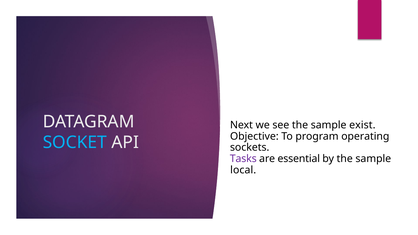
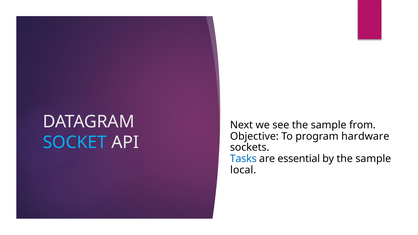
exist: exist -> from (362, 125)
operating: operating -> hardware (365, 136)
Tasks colour: purple -> blue (243, 159)
